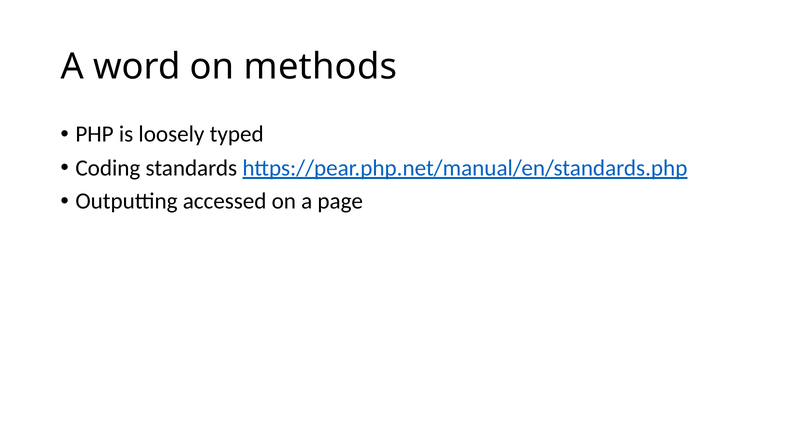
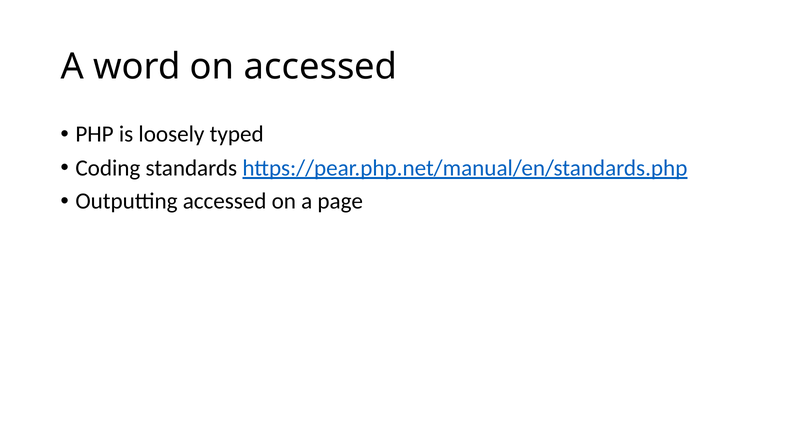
on methods: methods -> accessed (321, 67)
